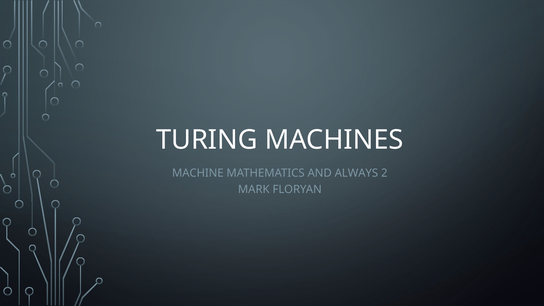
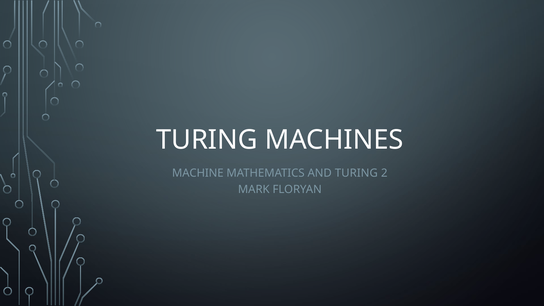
AND ALWAYS: ALWAYS -> TURING (356, 173)
